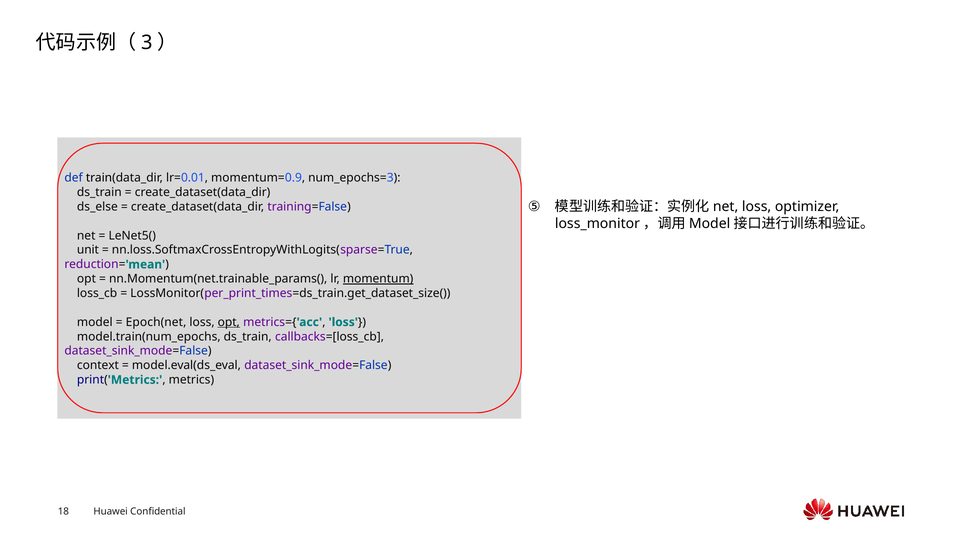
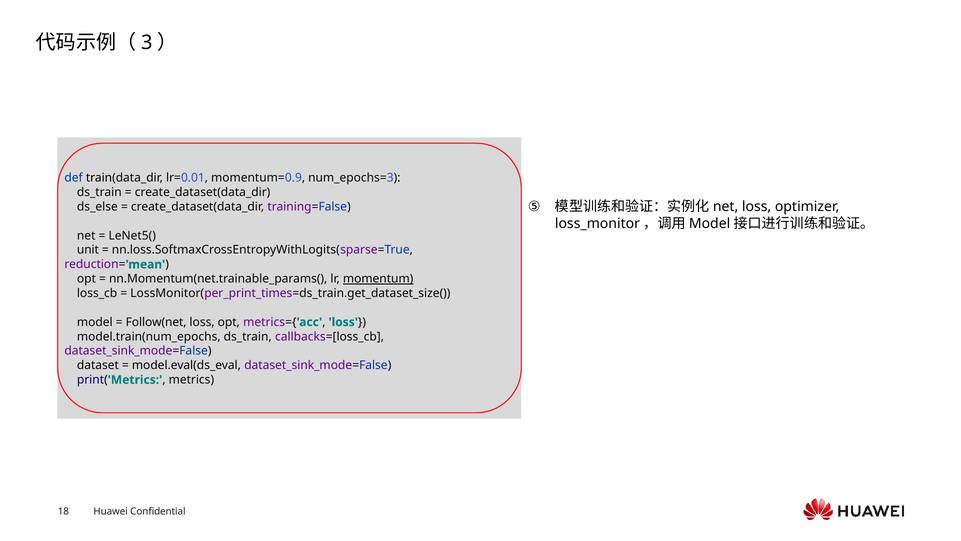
Epoch(net: Epoch(net -> Follow(net (156, 322)
opt underline: present -> none (229, 322)
context: context -> dataset (98, 365)
